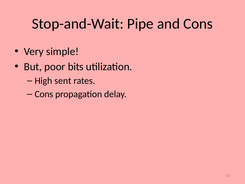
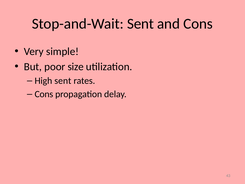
Stop-and-Wait Pipe: Pipe -> Sent (140, 24)
bits: bits -> size (76, 67)
